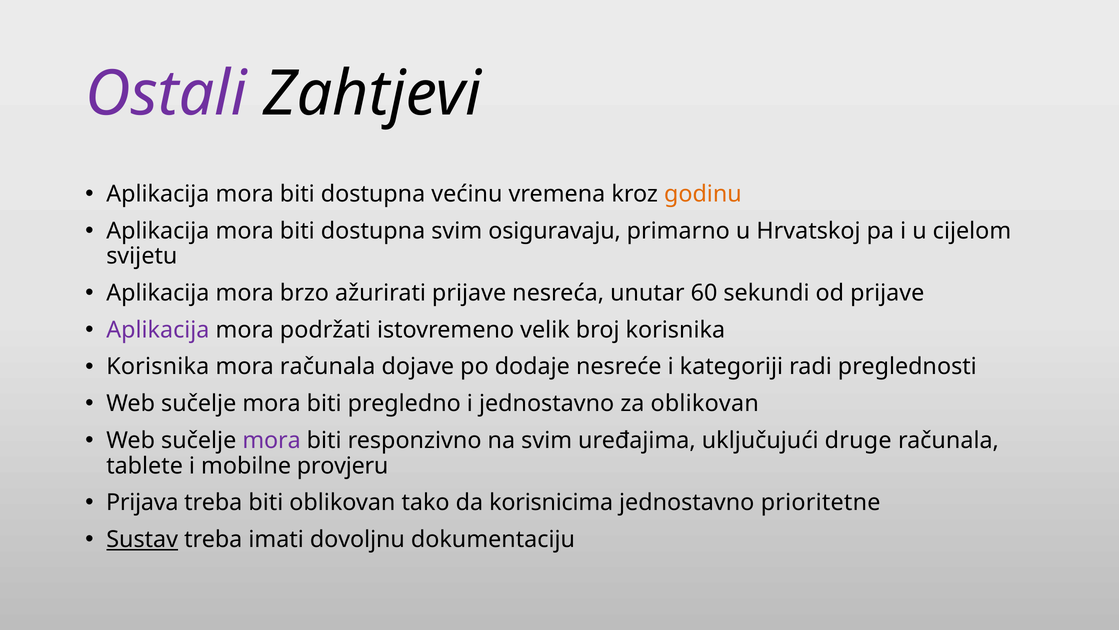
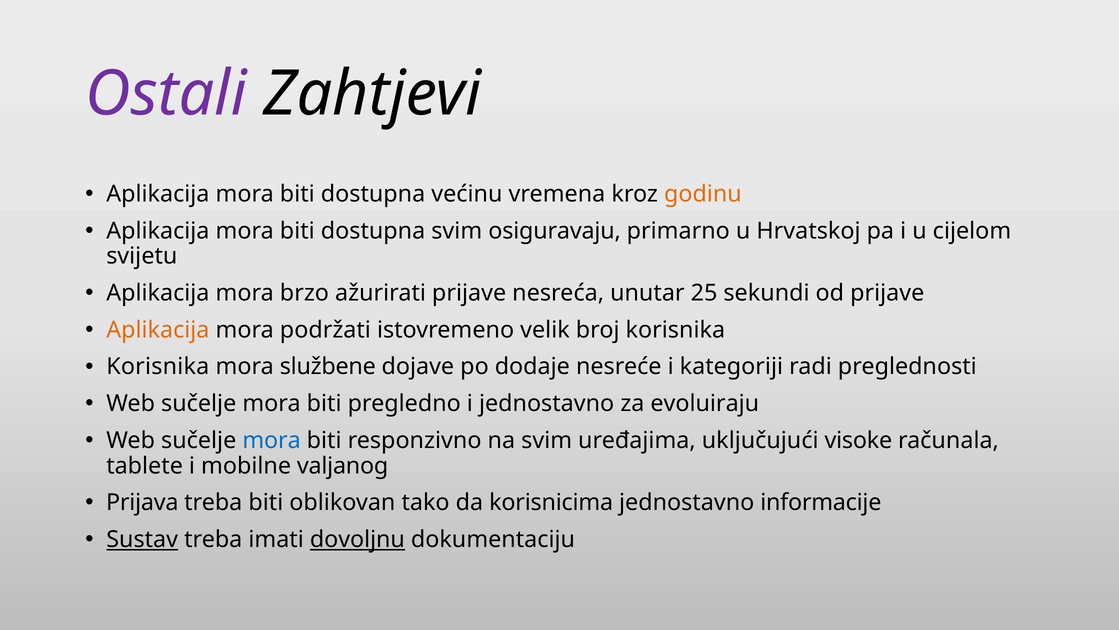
60: 60 -> 25 (704, 293)
Aplikacija colour: purple -> orange (158, 330)
mora računala: računala -> službene (328, 366)
za oblikovan: oblikovan -> evoluiraju (705, 403)
mora colour: purple -> blue (272, 440)
druge: druge -> visoke (858, 440)
provjeru: provjeru -> valjanog (343, 465)
prioritetne: prioritetne -> informacije (821, 502)
dovoljnu underline: none -> present (357, 539)
